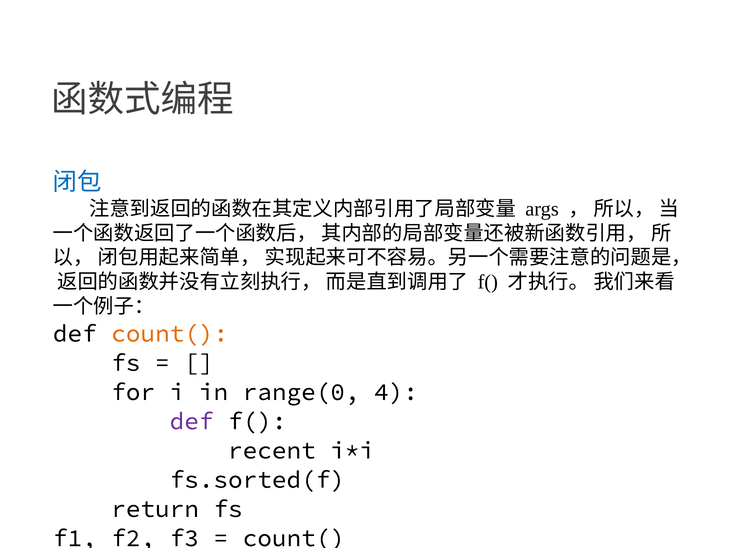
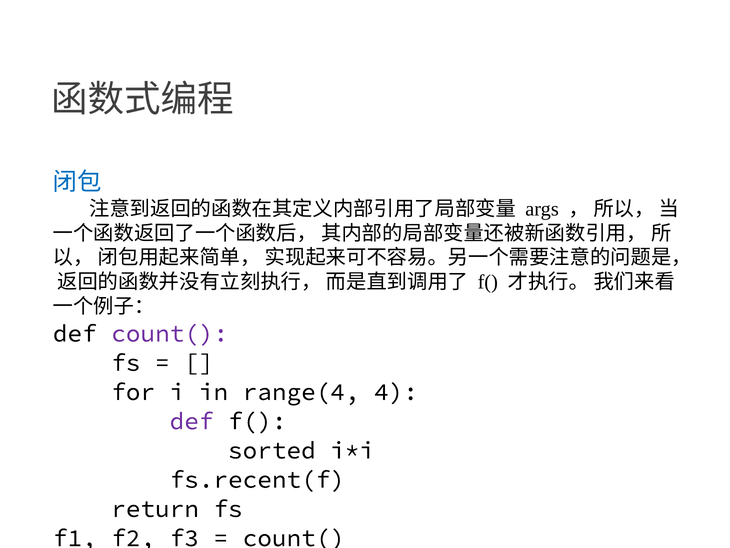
count( colour: orange -> purple (170, 333)
range(0: range(0 -> range(4 (301, 392)
recent: recent -> sorted (272, 450)
fs.sorted(f: fs.sorted(f -> fs.recent(f (257, 479)
